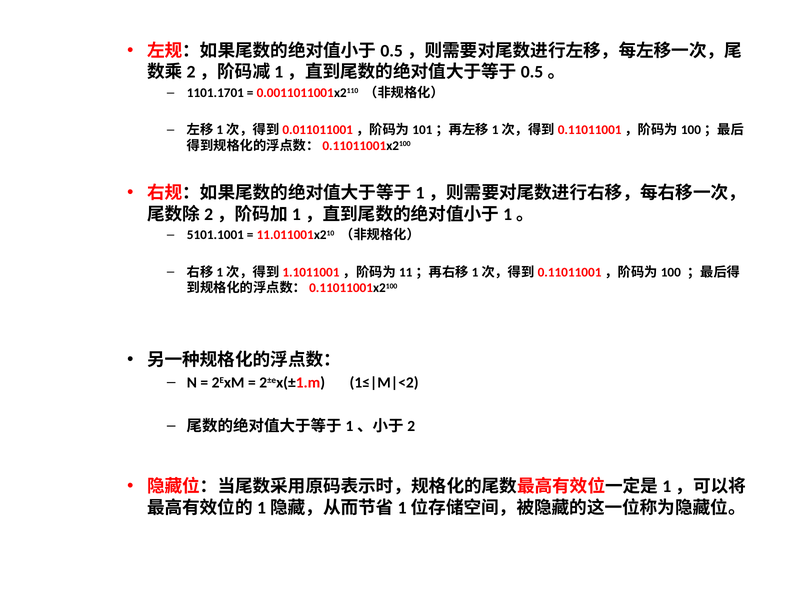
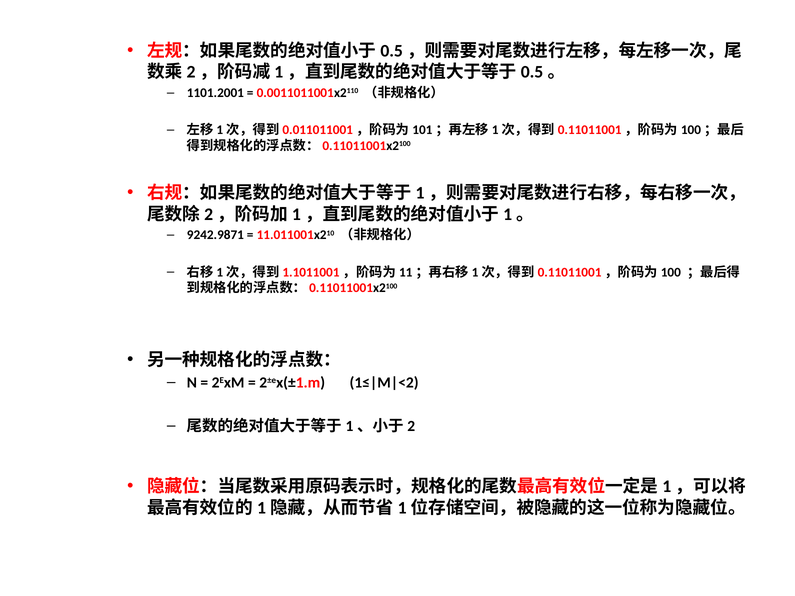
1101.1701: 1101.1701 -> 1101.2001 (215, 93)
5101.1001: 5101.1001 -> 9242.9871 (215, 235)
